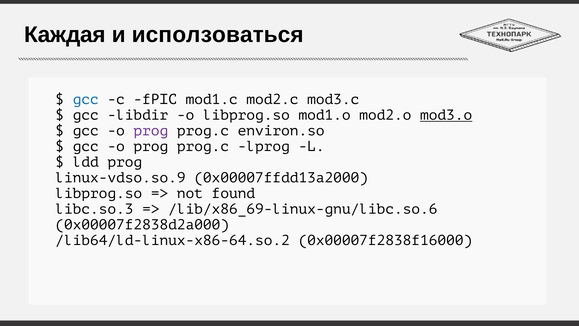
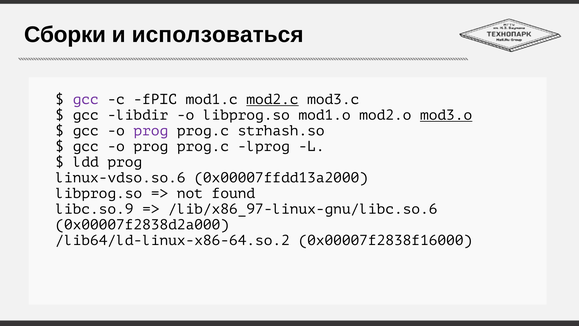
Каждая: Каждая -> Сборки (65, 35)
gcc colour: blue -> purple (86, 99)
mod2.c underline: none -> present (272, 99)
environ.so: environ.so -> strhash.so (281, 131)
linux-vdso.so.9: linux-vdso.so.9 -> linux-vdso.so.6 (120, 178)
libc.so.3: libc.so.3 -> libc.so.9 (94, 209)
/lib/x86_69-linux-gnu/libc.so.6: /lib/x86_69-linux-gnu/libc.so.6 -> /lib/x86_97-linux-gnu/libc.so.6 (303, 209)
